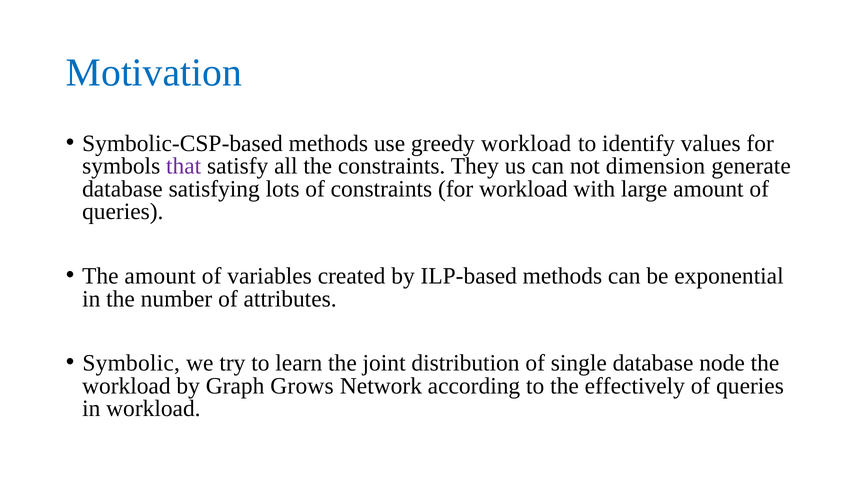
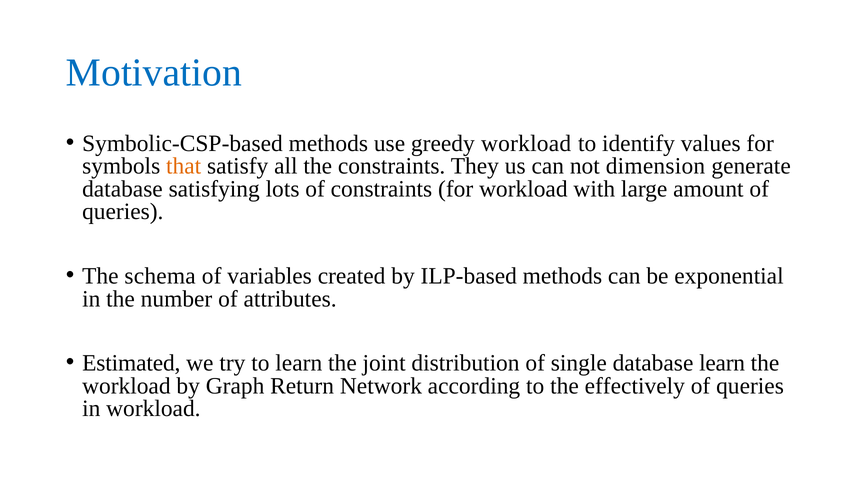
that colour: purple -> orange (184, 166)
The amount: amount -> schema (160, 276)
Symbolic: Symbolic -> Estimated (131, 363)
database node: node -> learn (722, 363)
Grows: Grows -> Return (302, 386)
